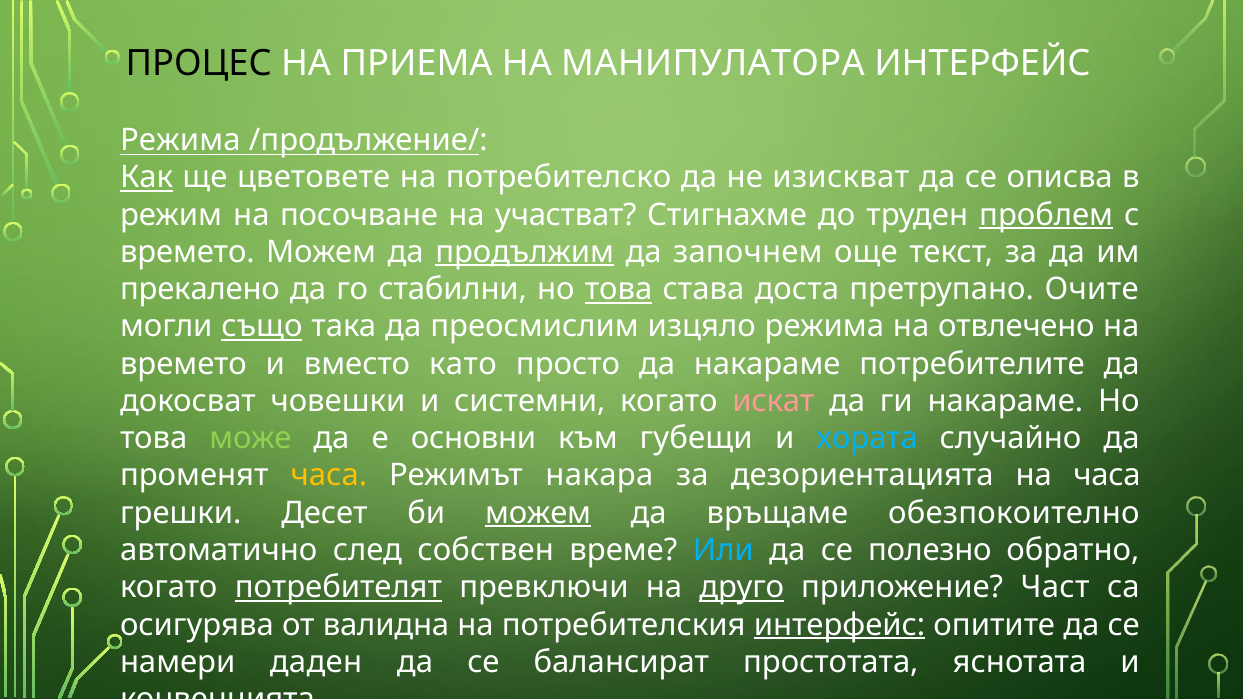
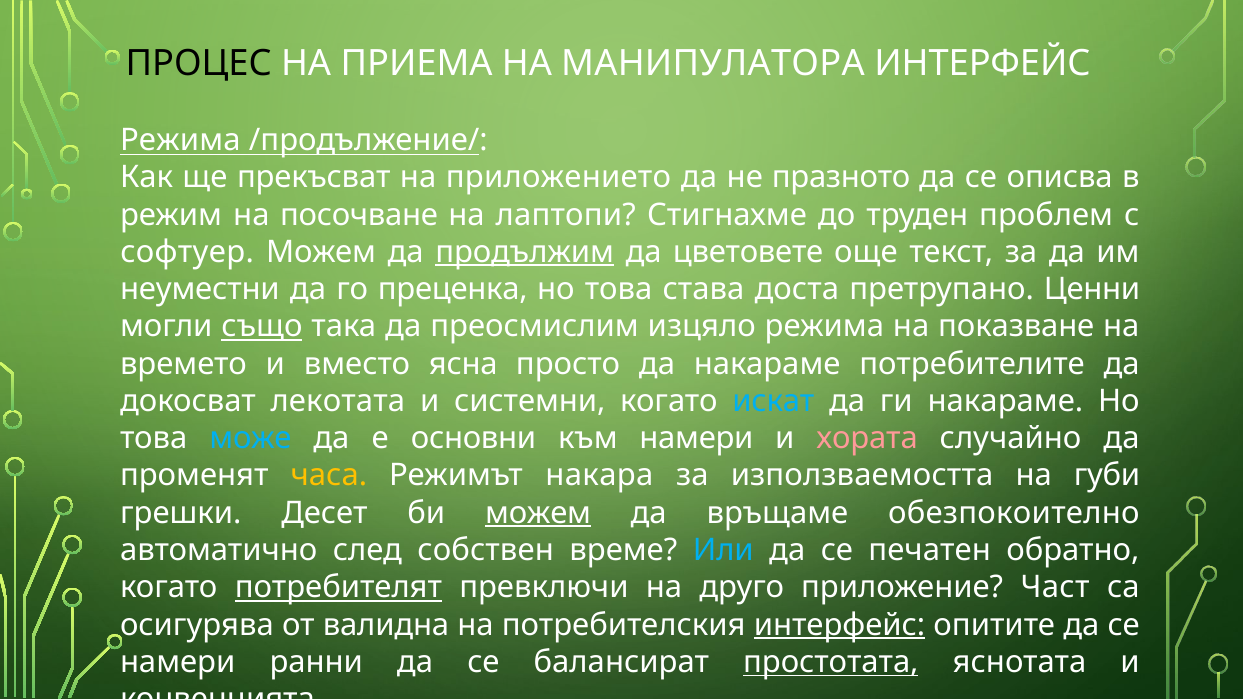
Как underline: present -> none (147, 178)
цветовете: цветовете -> прекъсват (314, 178)
потребителско: потребителско -> приложението (558, 178)
изискват: изискват -> празното (841, 178)
участват: участват -> лаптопи (566, 215)
проблем underline: present -> none (1046, 215)
времето: времето -> софтуер (187, 252)
започнем: започнем -> цветовете (748, 252)
прекалено: прекалено -> неуместни (200, 289)
стабилни: стабилни -> преценка (453, 289)
това underline: present -> none (619, 289)
Очите: Очите -> Ценни (1092, 289)
отвлечено: отвлечено -> показване (1016, 327)
като: като -> ясна (463, 364)
човешки: човешки -> лекотата (338, 401)
искат colour: pink -> light blue (773, 401)
може colour: light green -> light blue (251, 439)
към губещи: губещи -> намери (696, 439)
хората colour: light blue -> pink (867, 439)
дезориентацията: дезориентацията -> използваемостта (862, 476)
на часа: часа -> губи (1107, 476)
полезно: полезно -> печатен (930, 550)
друго underline: present -> none (742, 588)
даден: даден -> ранни (316, 662)
простотата underline: none -> present (831, 662)
